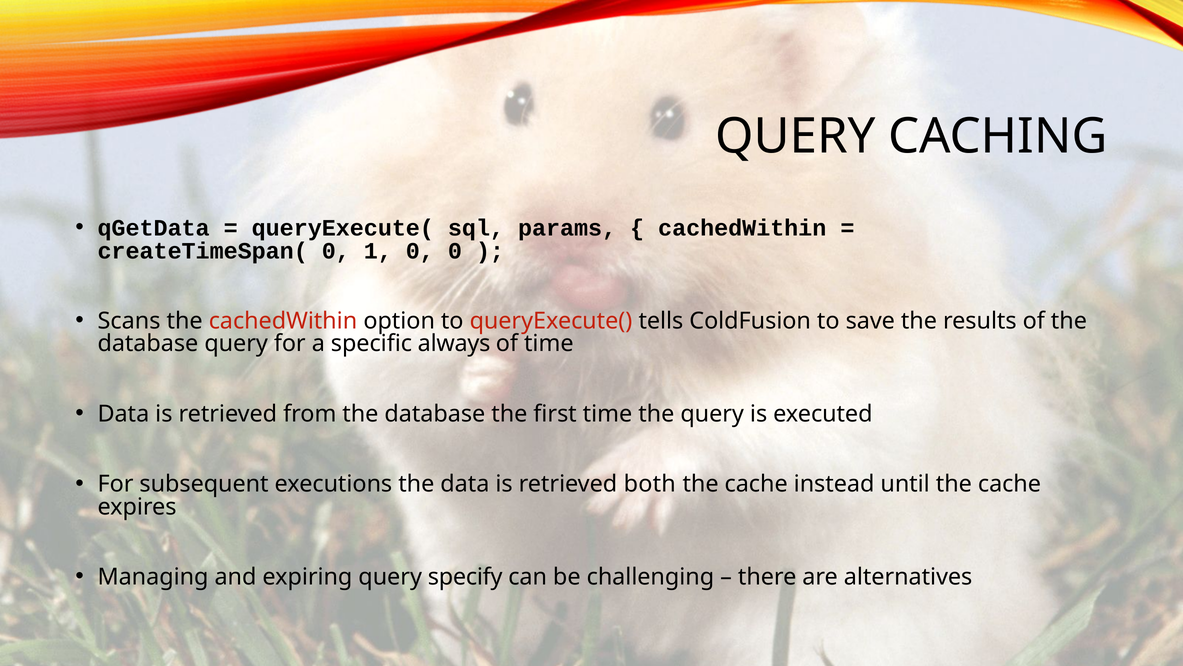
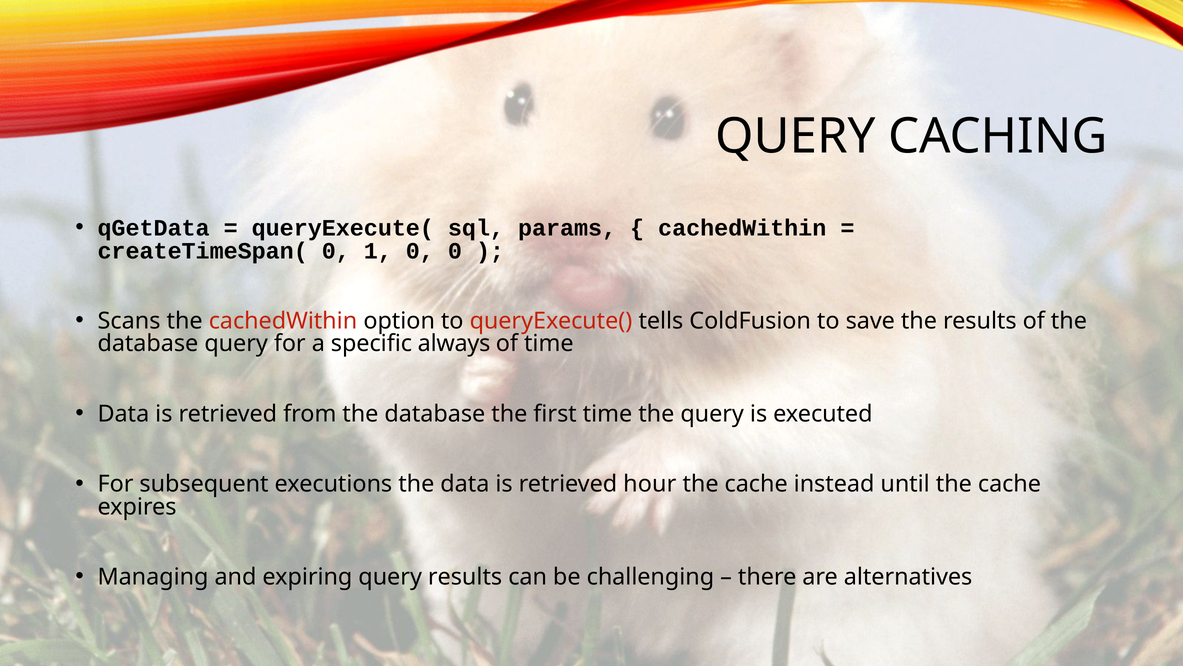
both: both -> hour (650, 484)
query specify: specify -> results (465, 577)
